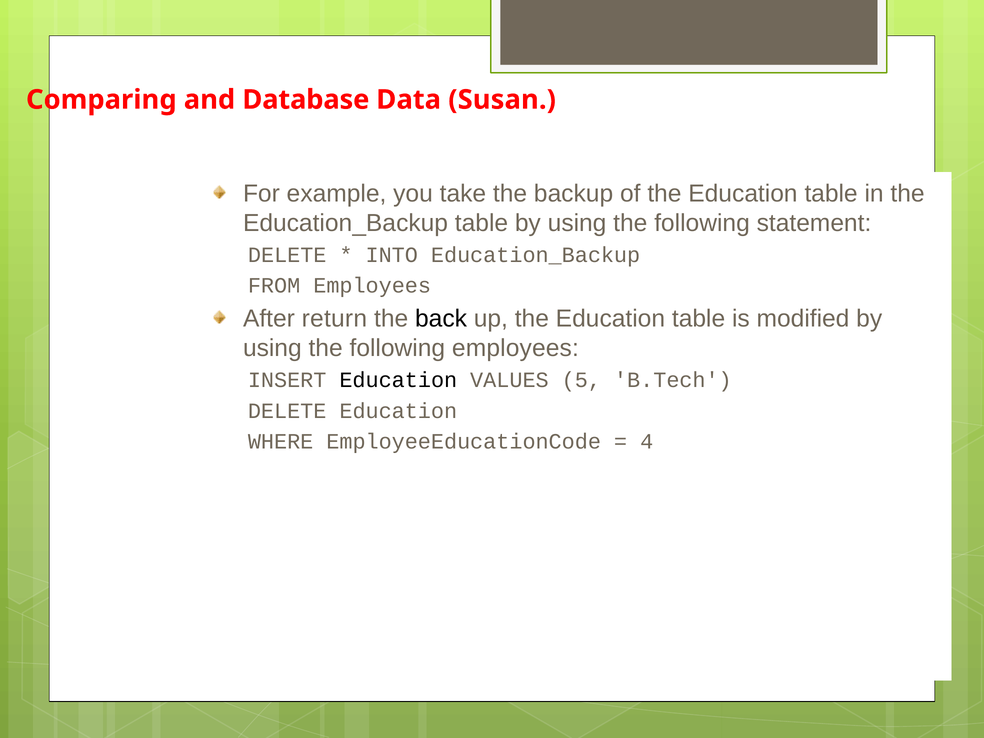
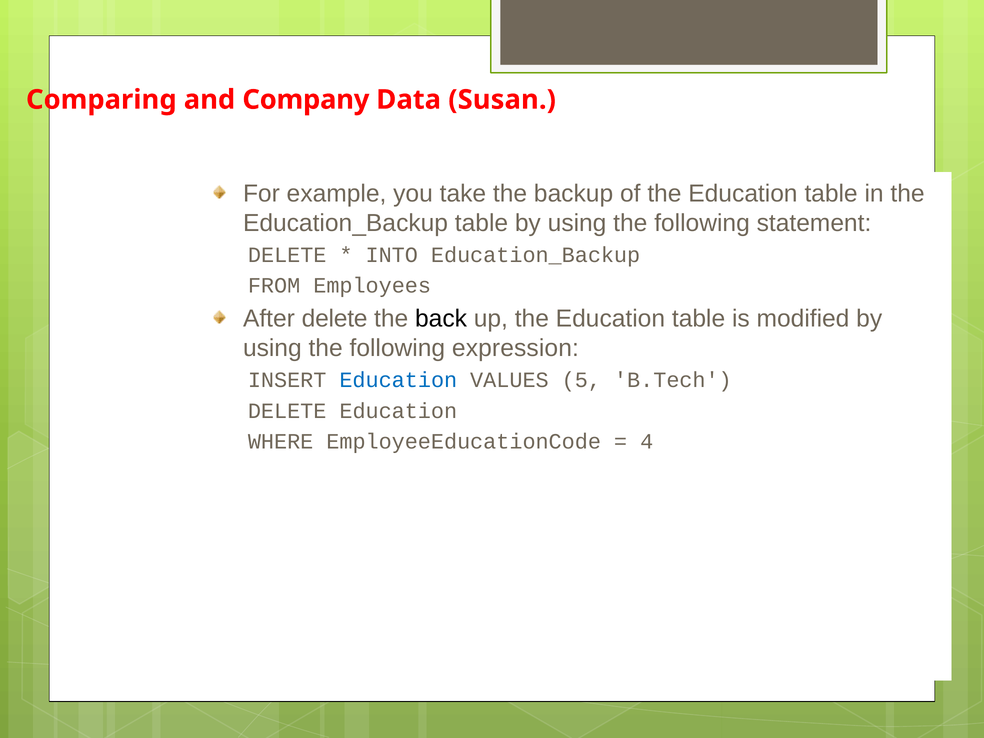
Database: Database -> Company (306, 100)
After return: return -> delete (335, 319)
following employees: employees -> expression (515, 348)
Education colour: black -> blue (398, 380)
